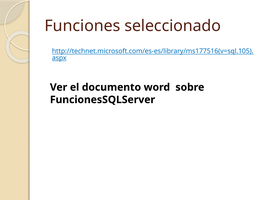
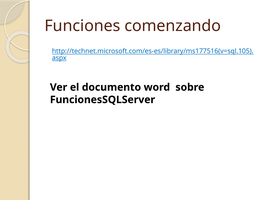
seleccionado: seleccionado -> comenzando (173, 26)
